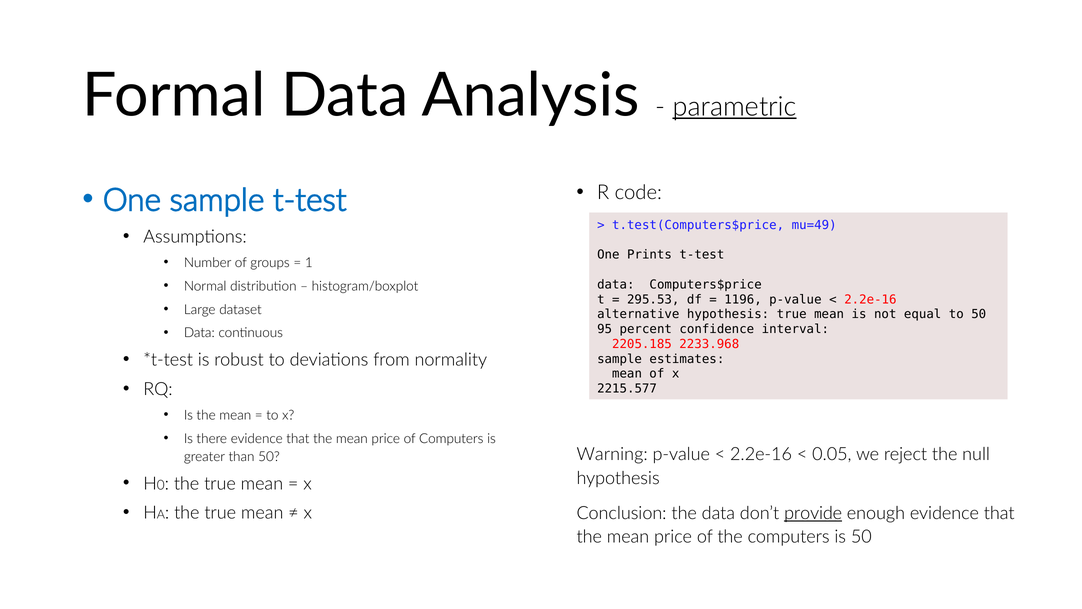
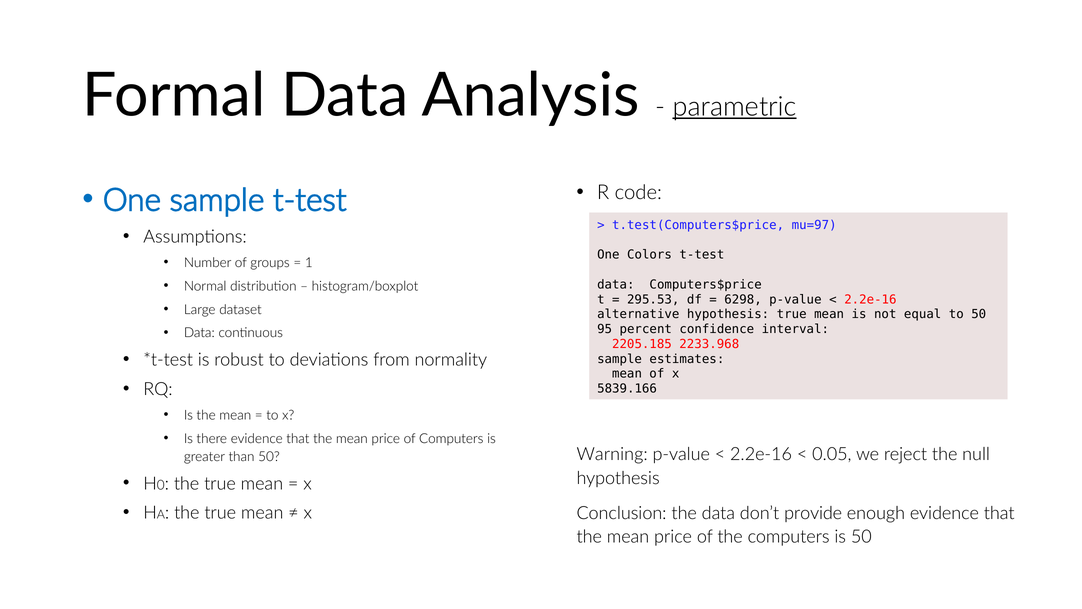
mu=49: mu=49 -> mu=97 (814, 225)
Prints: Prints -> Colors (649, 255)
1196: 1196 -> 6298 (743, 299)
2215.577: 2215.577 -> 5839.166 (627, 389)
provide underline: present -> none (813, 513)
